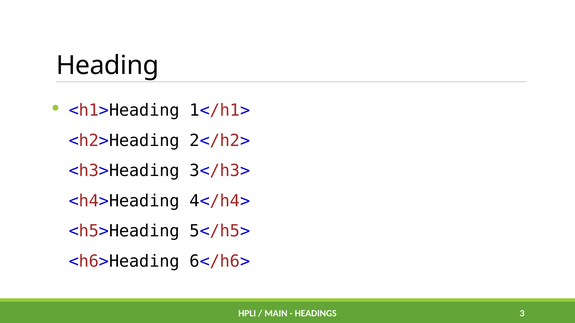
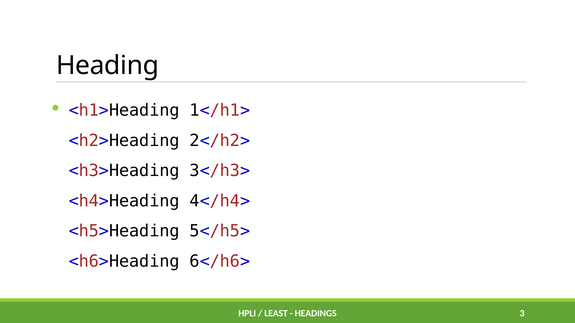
MAIN: MAIN -> LEAST (276, 314)
